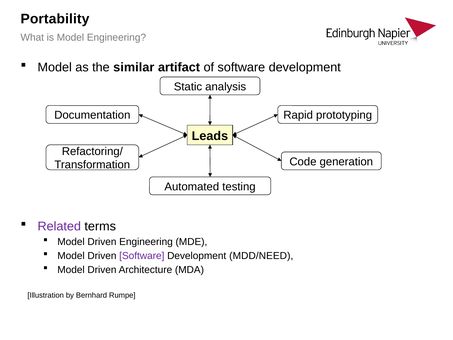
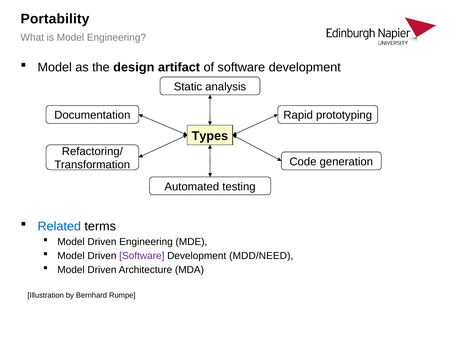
similar: similar -> design (134, 67)
Leads: Leads -> Types (210, 136)
Related colour: purple -> blue (59, 226)
